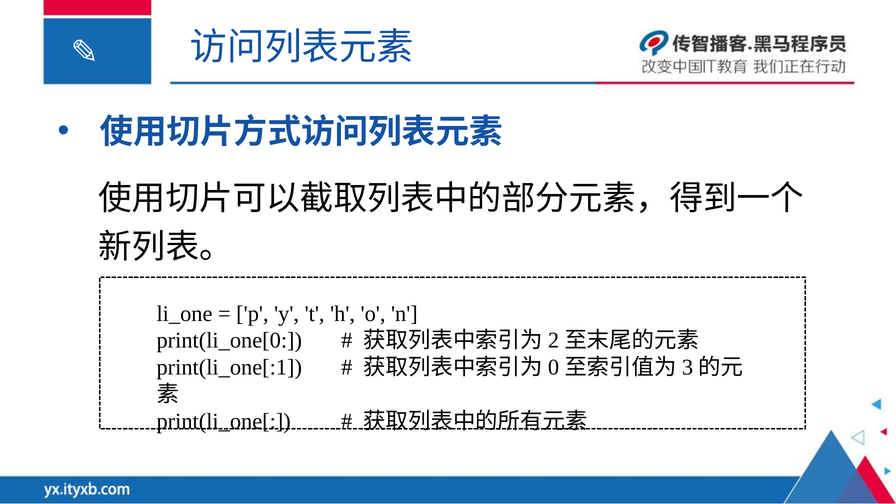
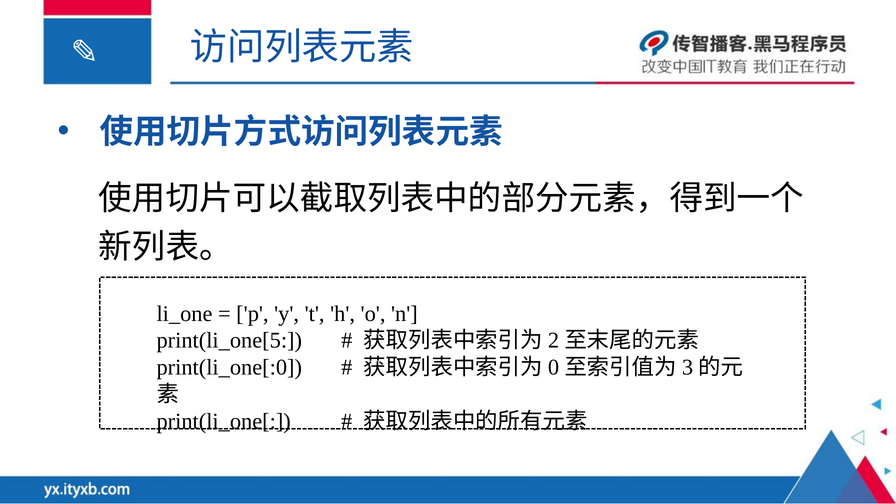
print(li_one[0: print(li_one[0 -> print(li_one[5 (229, 341)
print(li_one[:1: print(li_one[:1 -> print(li_one[:0 (229, 367)
